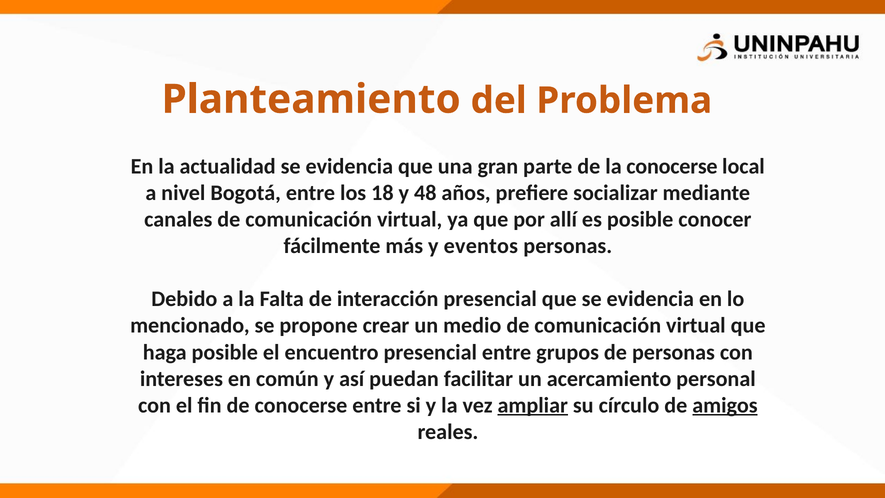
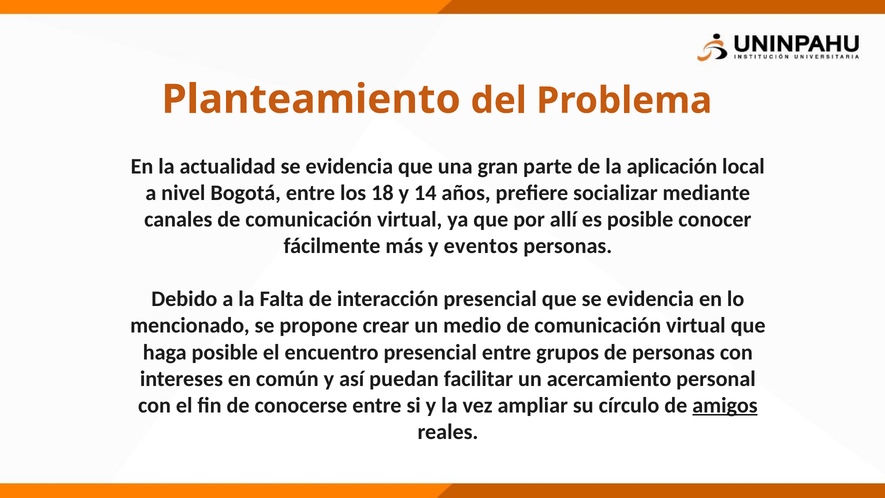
la conocerse: conocerse -> aplicación (672, 166)
48: 48 -> 14 (425, 193)
ampliar underline: present -> none (533, 405)
